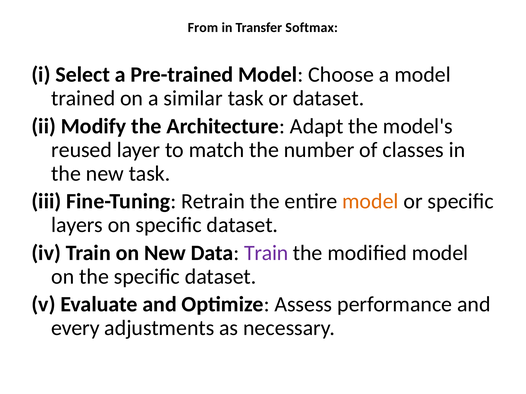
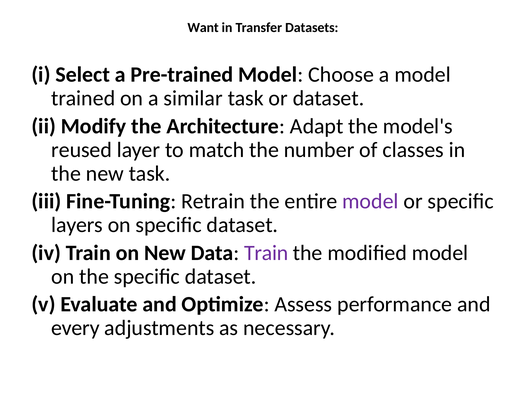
From: From -> Want (203, 28)
Softmax: Softmax -> Datasets (312, 28)
model colour: orange -> purple (370, 202)
